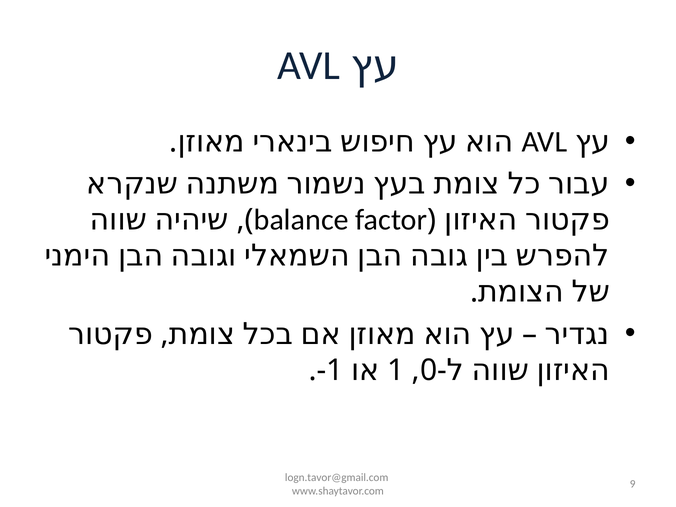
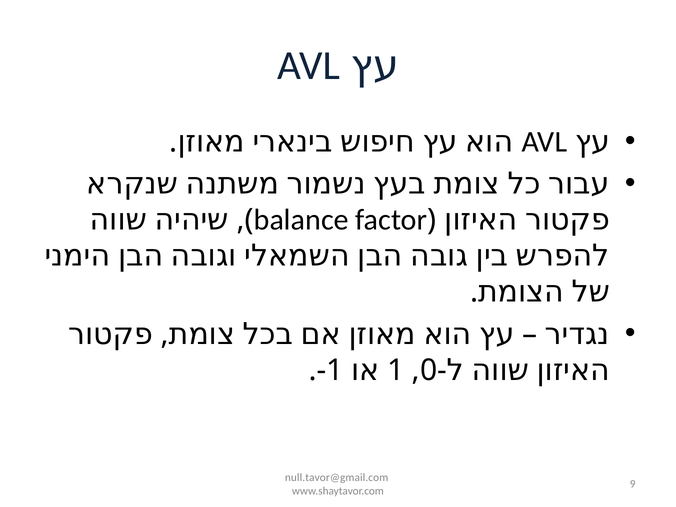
logn.tavor@gmail.com: logn.tavor@gmail.com -> null.tavor@gmail.com (337, 477)
